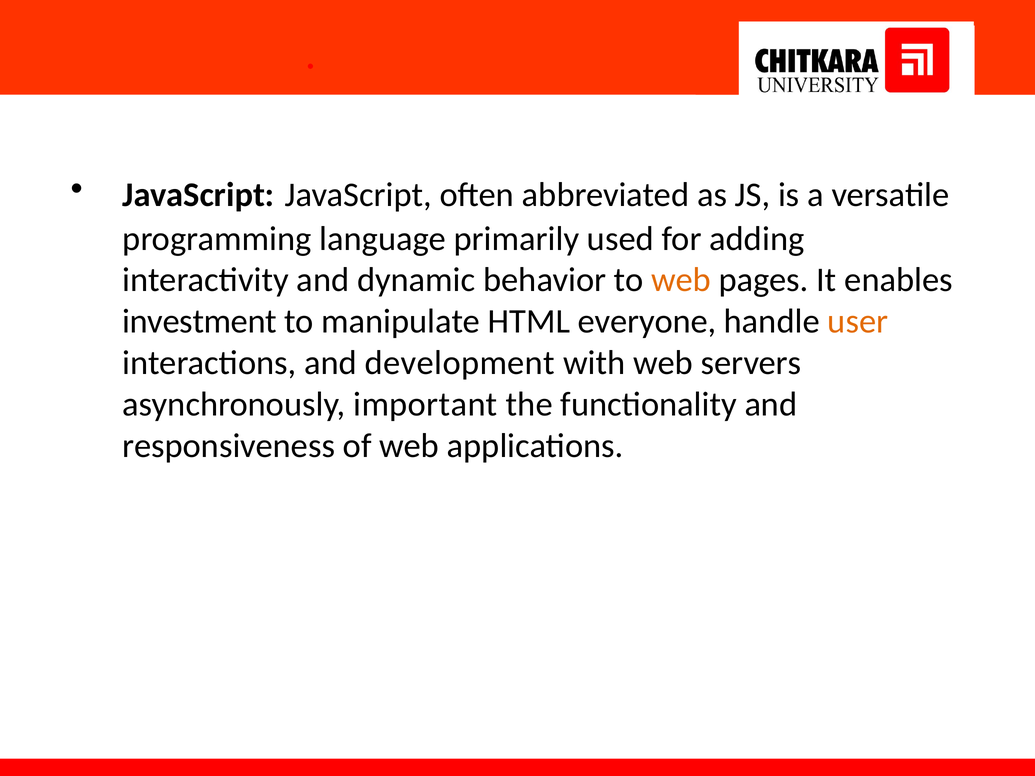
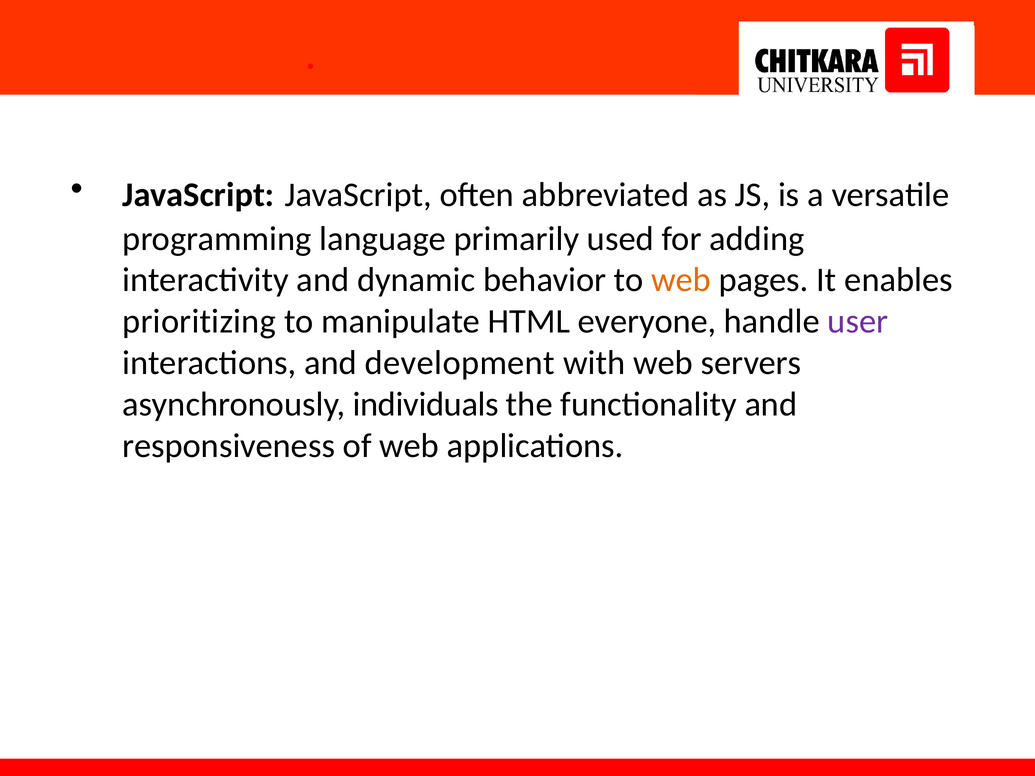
investment: investment -> prioritizing (199, 322)
user colour: orange -> purple (858, 322)
important: important -> individuals (426, 404)
